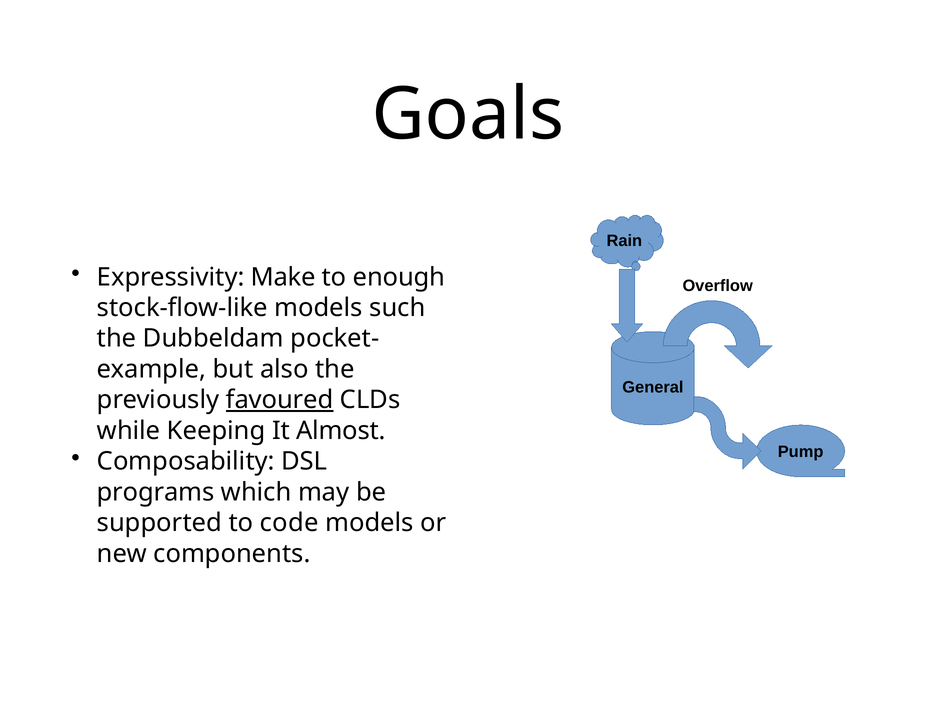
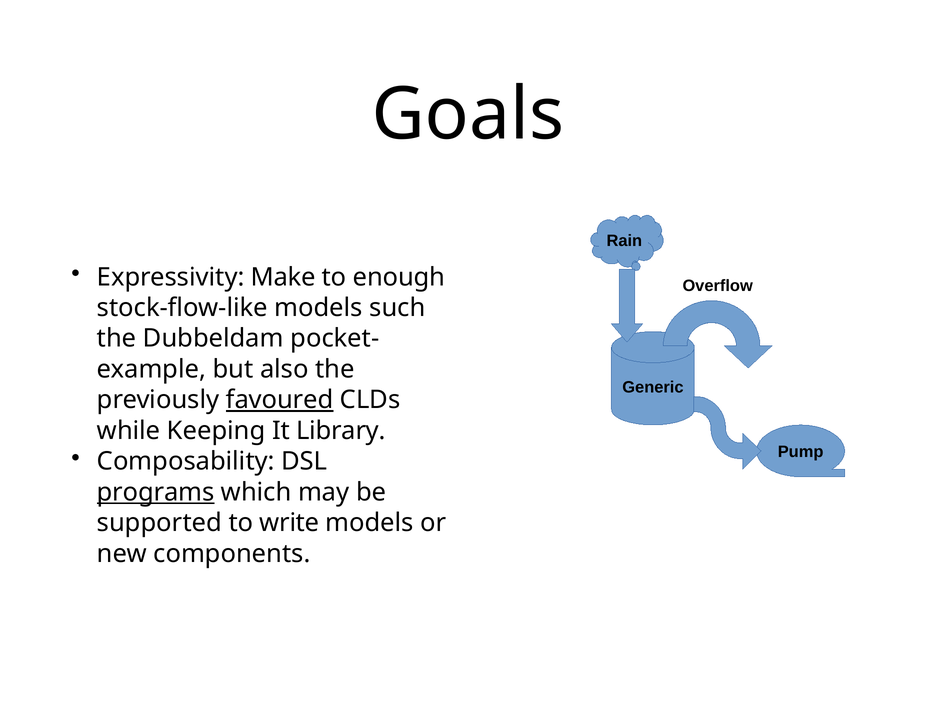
General: General -> Generic (653, 387)
Almost: Almost -> Library (341, 431)
programs underline: none -> present (156, 492)
code: code -> write (289, 523)
